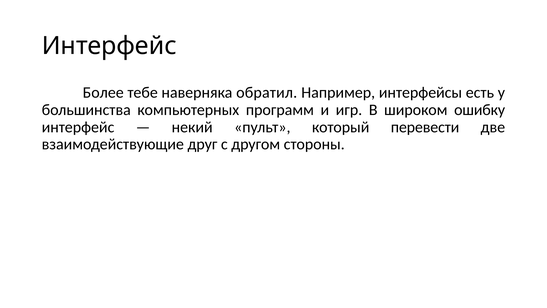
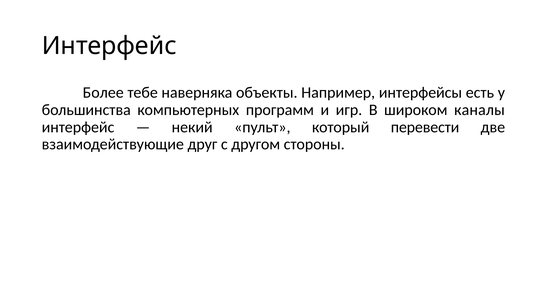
обратил: обратил -> объекты (267, 92)
ошибку: ошибку -> каналы (479, 110)
